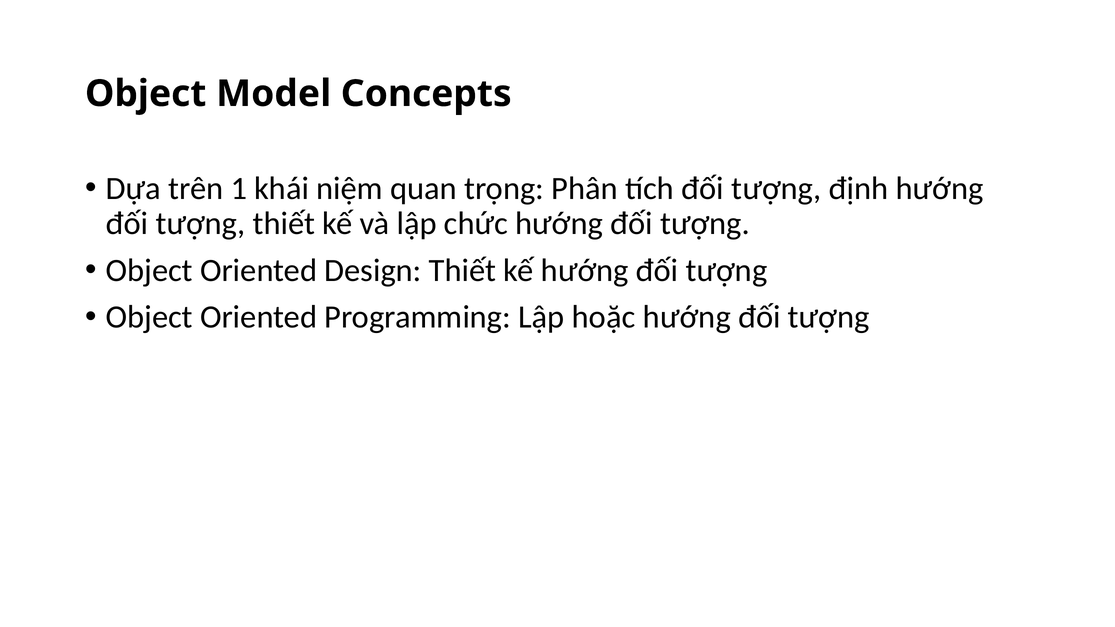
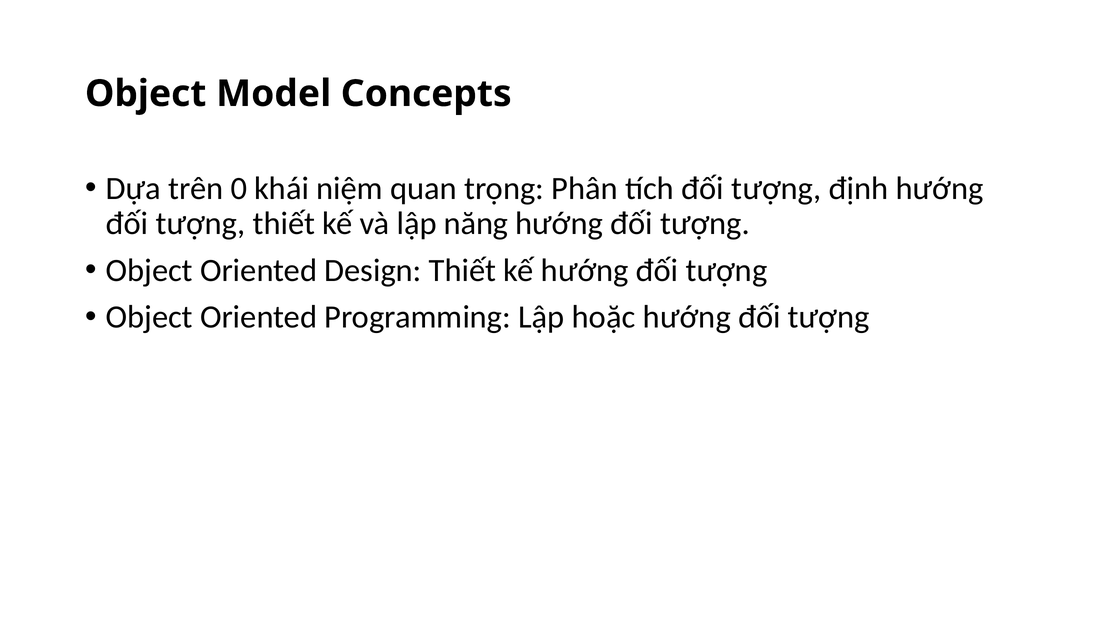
1: 1 -> 0 (239, 189)
chức: chức -> năng (476, 224)
